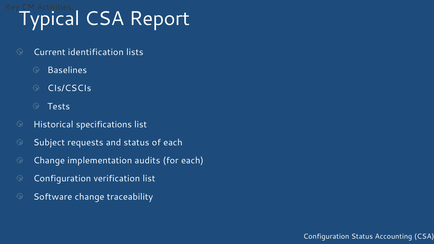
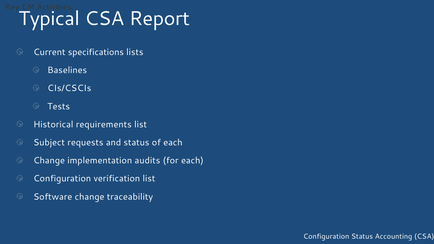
identification: identification -> specifications (96, 52)
specifications: specifications -> requirements (104, 125)
